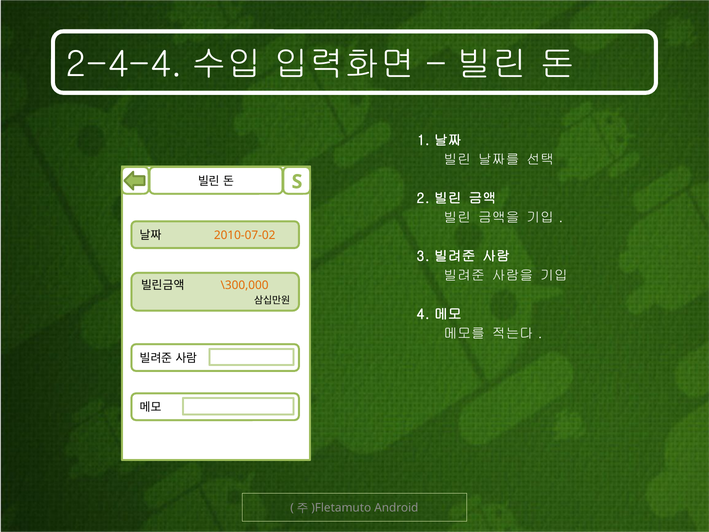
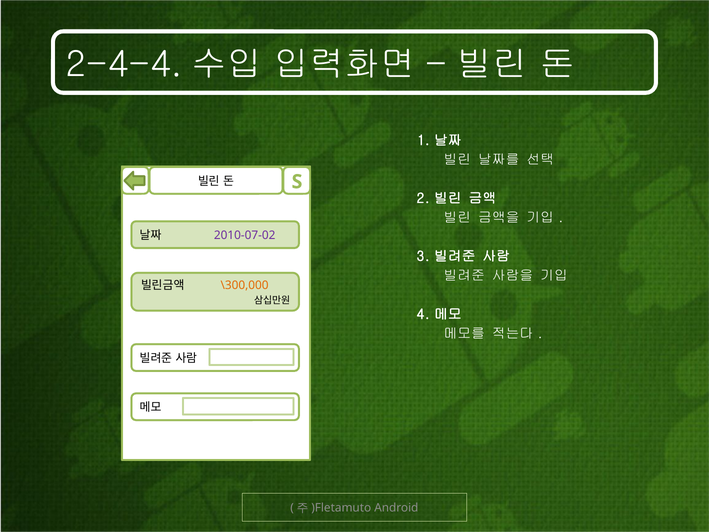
2010-07-02 colour: orange -> purple (245, 235)
